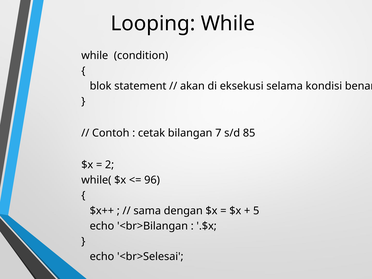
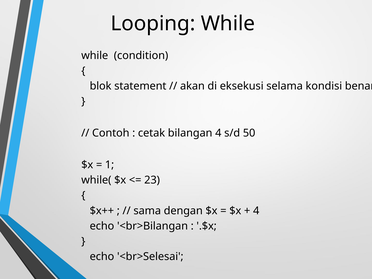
bilangan 7: 7 -> 4 (218, 133)
85: 85 -> 50 (249, 133)
2: 2 -> 1 (110, 165)
96: 96 -> 23 (152, 180)
5: 5 -> 4 (256, 211)
